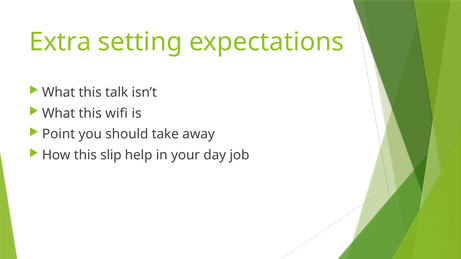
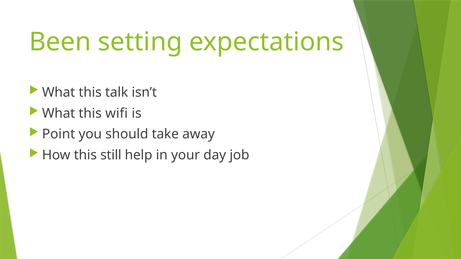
Extra: Extra -> Been (60, 42)
slip: slip -> still (111, 155)
